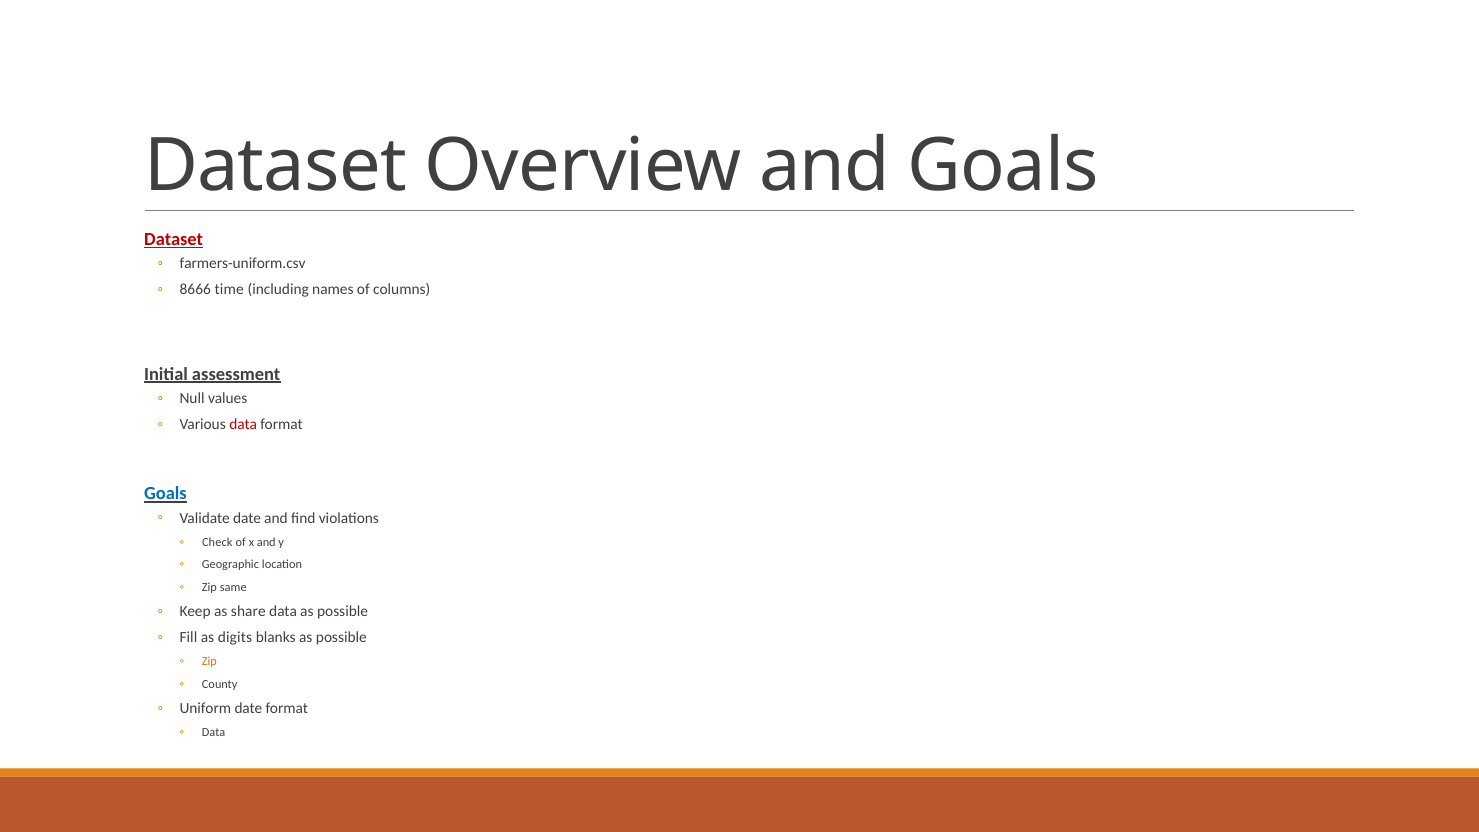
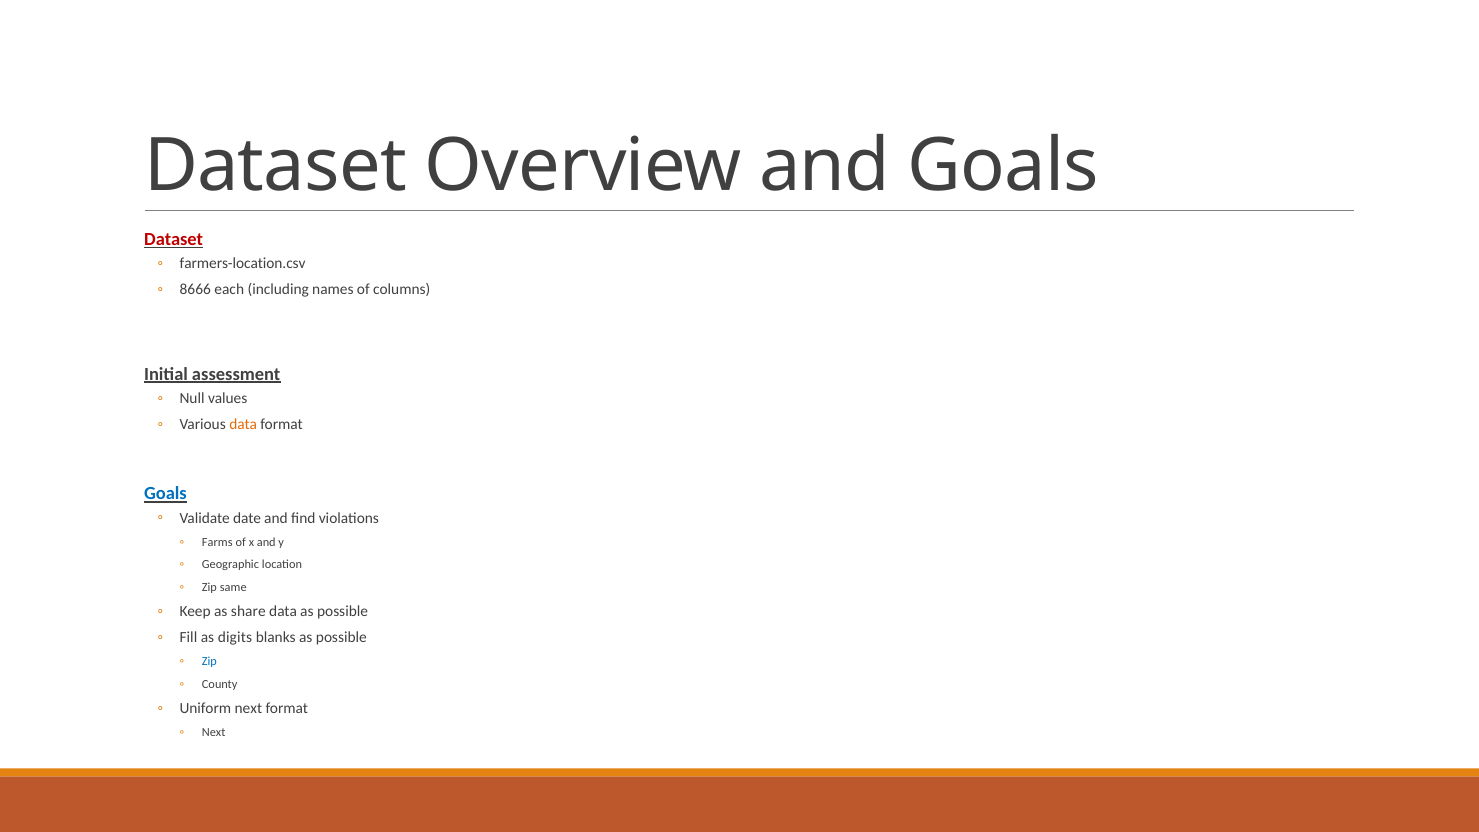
farmers-uniform.csv: farmers-uniform.csv -> farmers-location.csv (243, 264)
time: time -> each (229, 290)
data colour: red -> orange (243, 425)
Check: Check -> Farms (217, 542)
Zip colour: orange -> blue (209, 662)
Uniform date: date -> next (248, 709)
Data: Data -> Next (214, 733)
